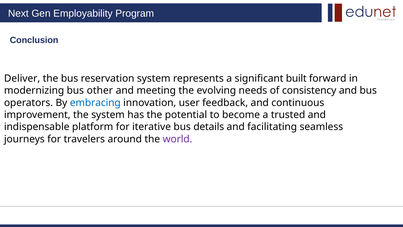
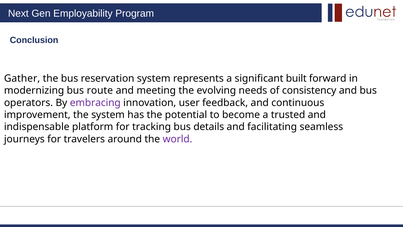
Deliver: Deliver -> Gather (22, 78)
other: other -> route (100, 91)
embracing colour: blue -> purple (95, 103)
iterative: iterative -> tracking (152, 127)
